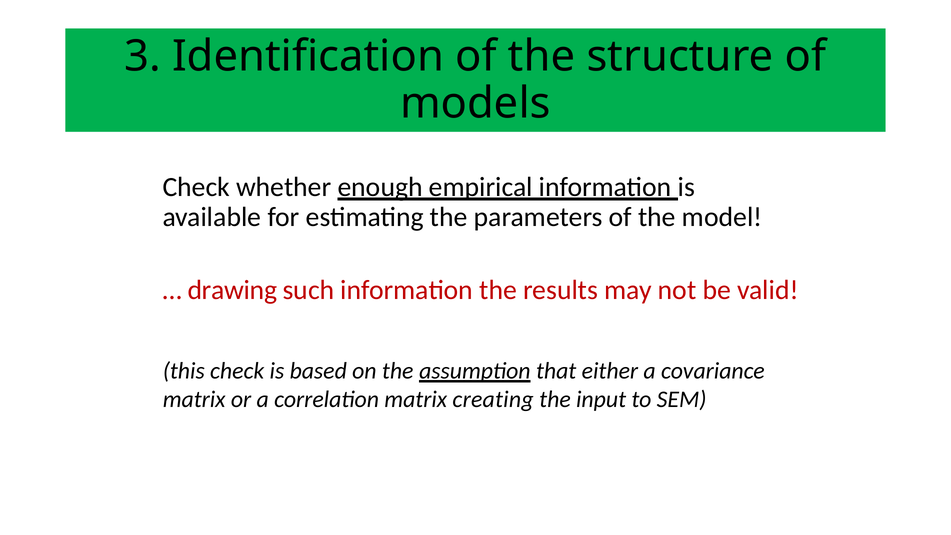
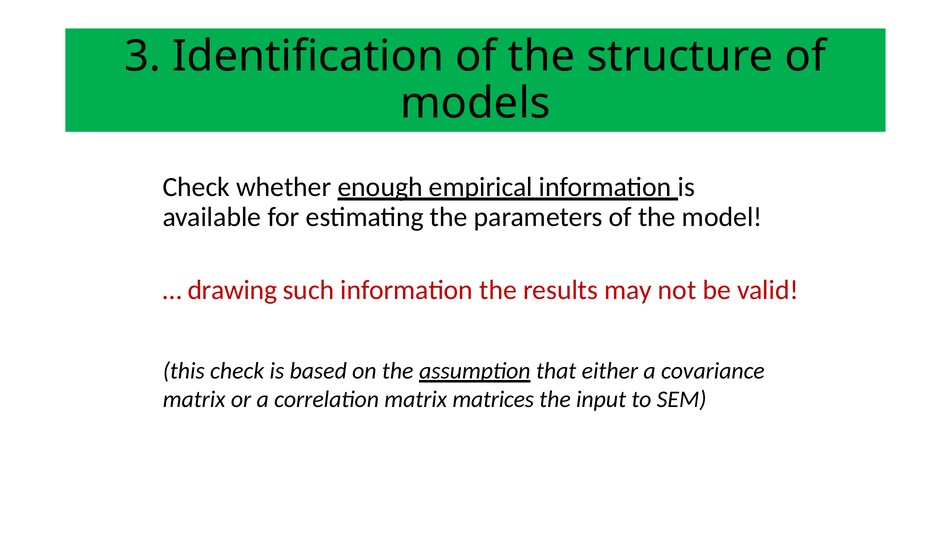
creating: creating -> matrices (493, 399)
